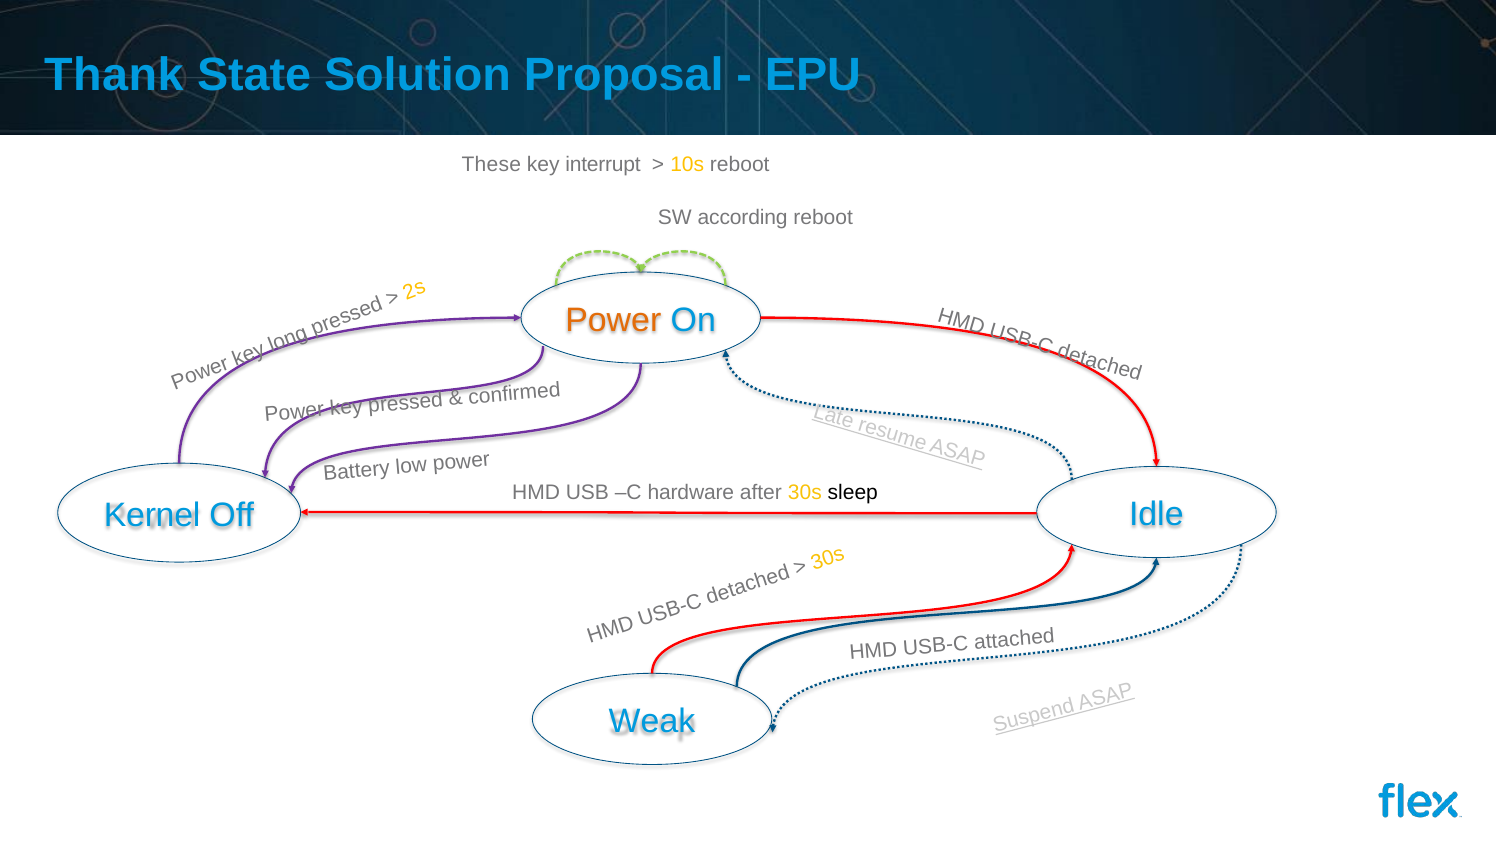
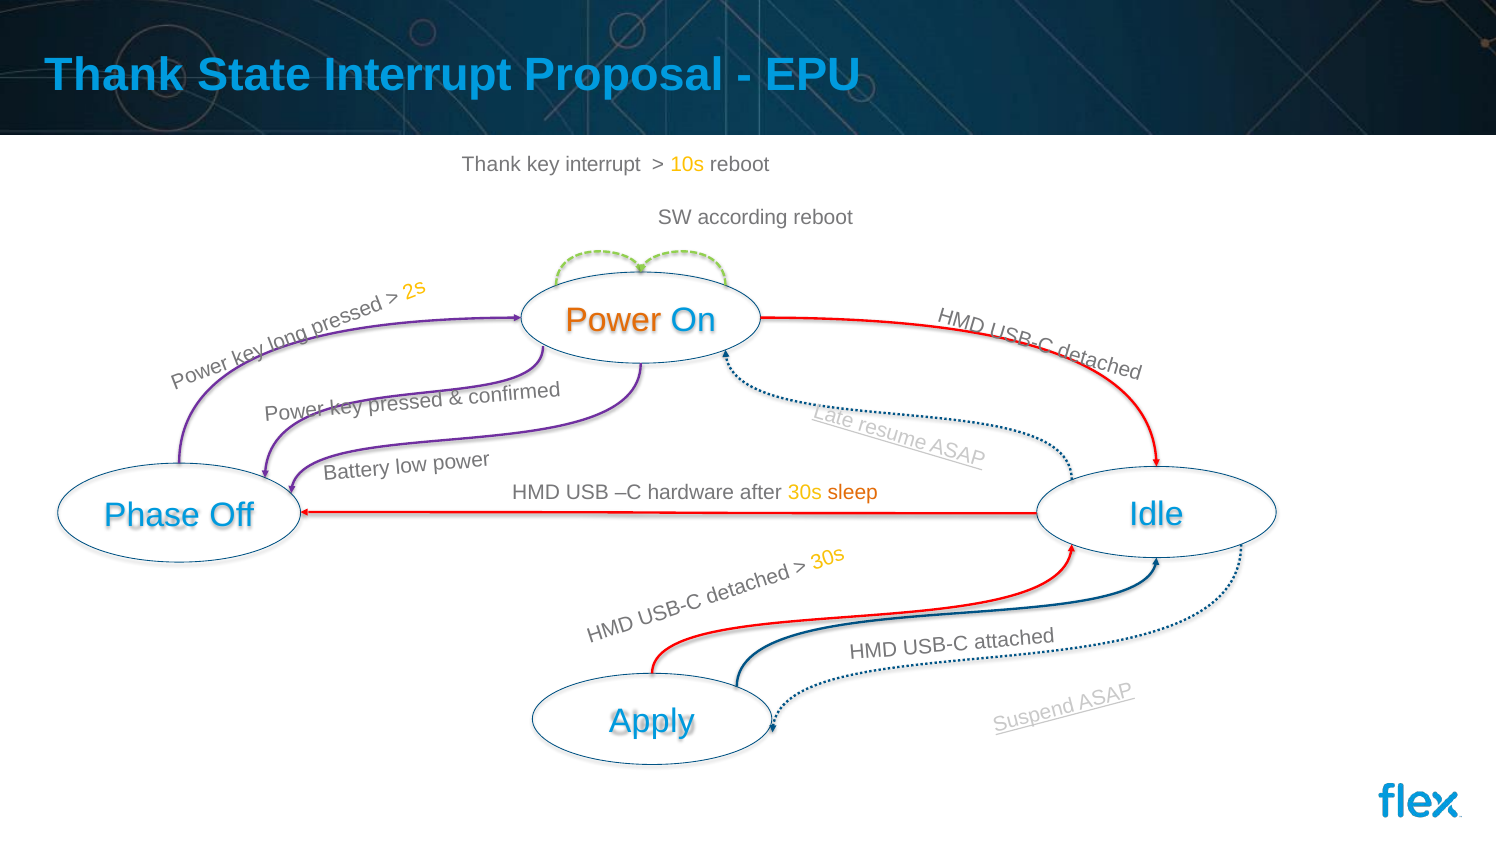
State Solution: Solution -> Interrupt (418, 76)
These: These -> Thank (491, 165)
sleep colour: black -> orange (853, 493)
Kernel: Kernel -> Phase (152, 515)
Weak: Weak -> Apply (652, 722)
